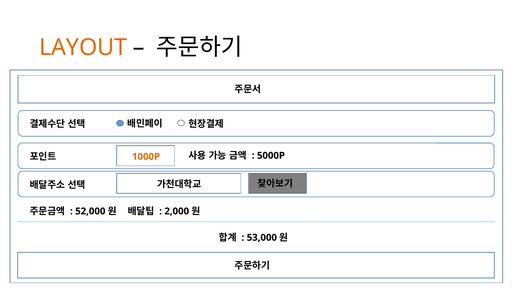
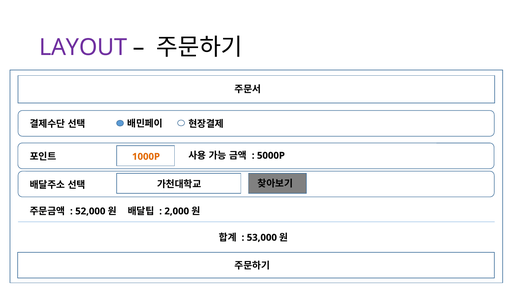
LAYOUT colour: orange -> purple (83, 48)
